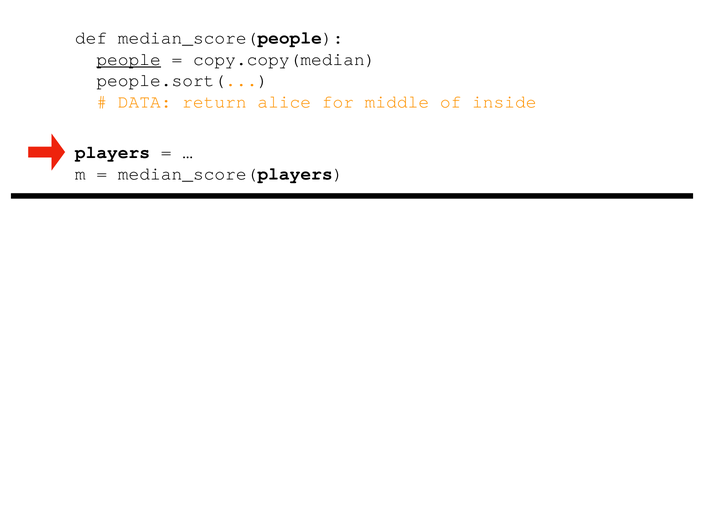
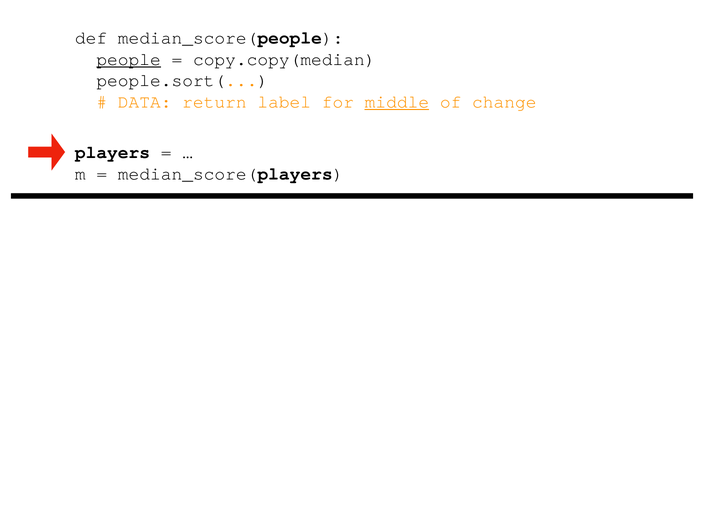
alice: alice -> label (284, 102)
middle underline: none -> present (397, 102)
inside: inside -> change (504, 102)
